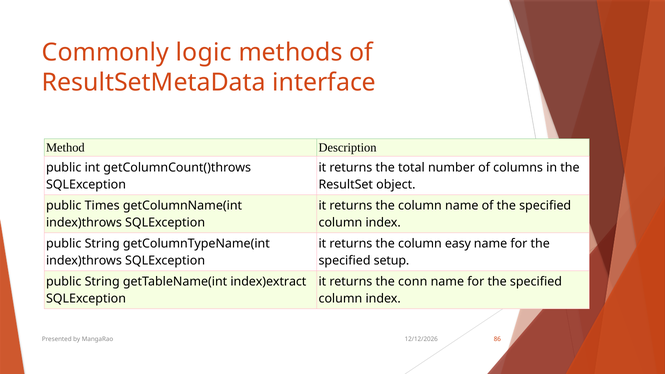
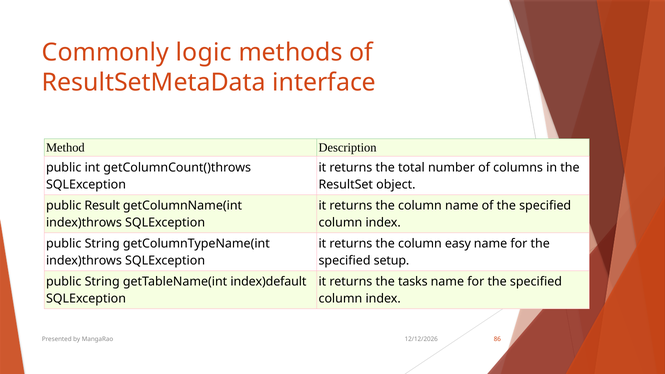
Times: Times -> Result (102, 206)
index)extract: index)extract -> index)default (268, 282)
conn: conn -> tasks (413, 282)
